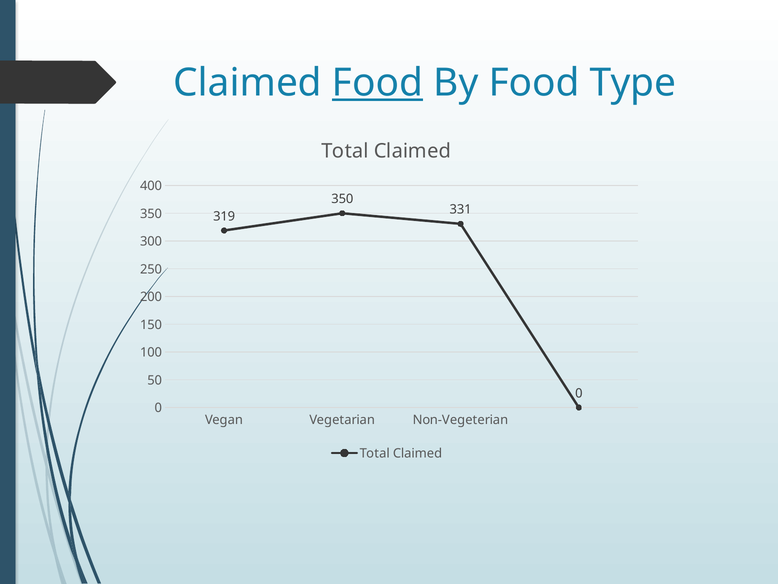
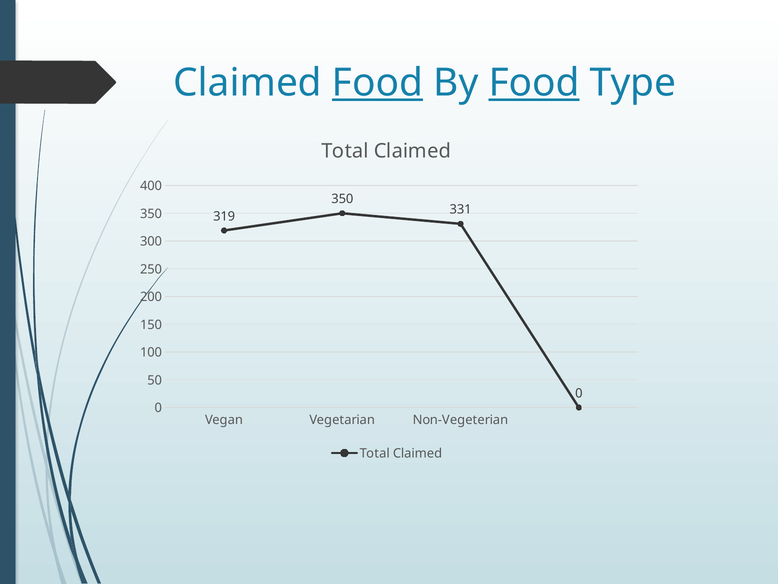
Food underline: none -> present (534, 83)
